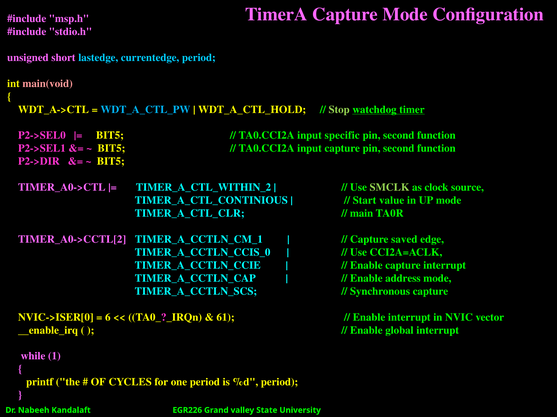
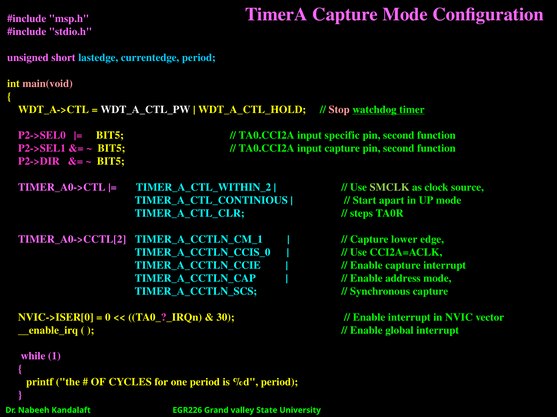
WDT_A_CTL_PW colour: light blue -> white (145, 110)
Stop colour: light green -> pink (339, 110)
value: value -> apart (392, 201)
main: main -> steps (361, 214)
saved: saved -> lower (404, 240)
6: 6 -> 0 (108, 318)
61: 61 -> 30 (225, 318)
